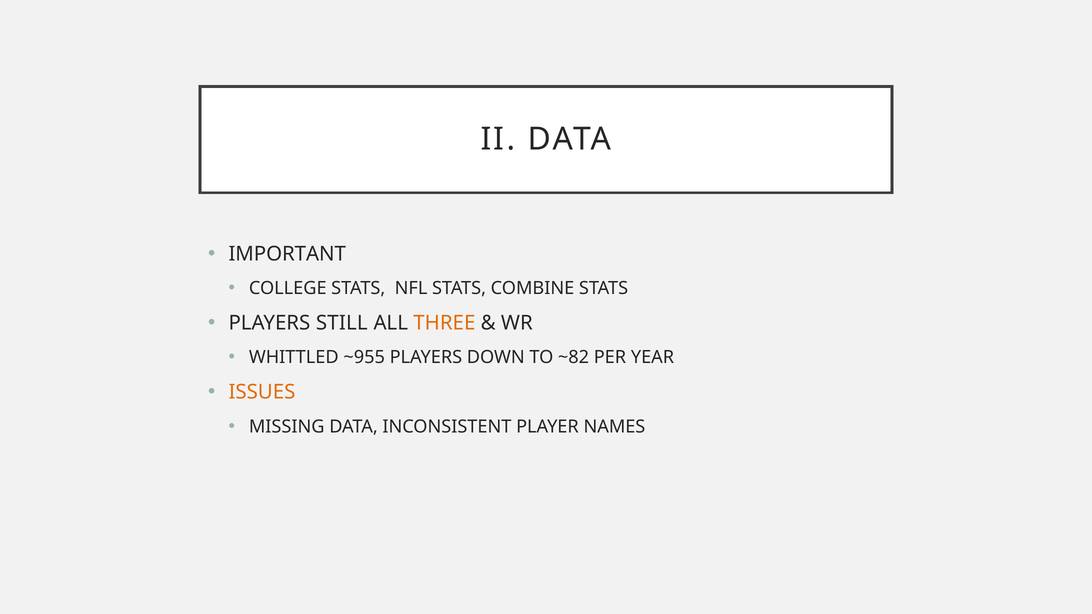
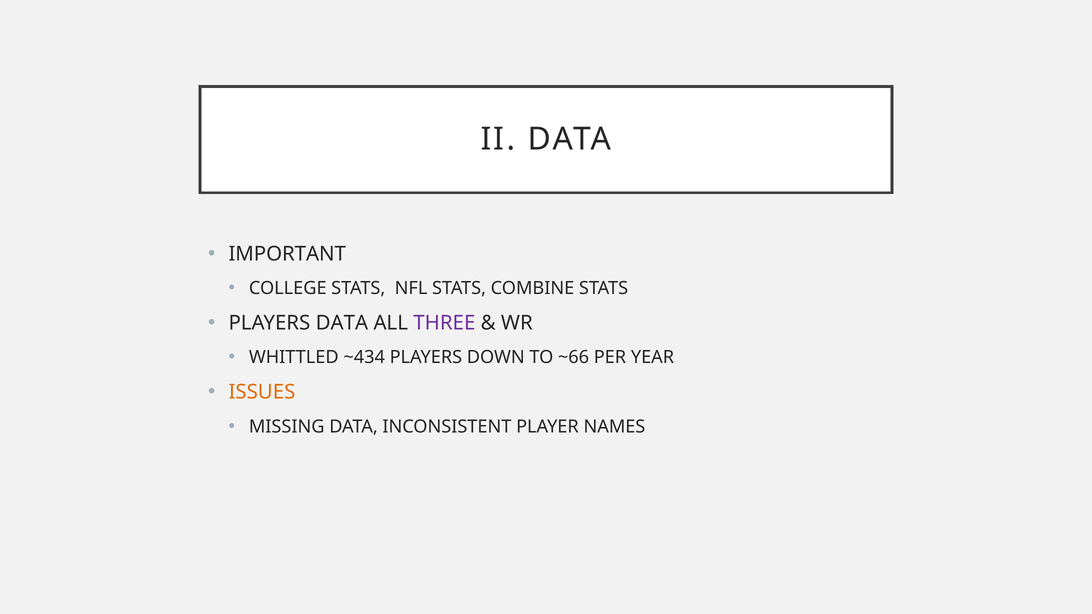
PLAYERS STILL: STILL -> DATA (342, 323)
THREE colour: orange -> purple (444, 323)
~955: ~955 -> ~434 (364, 358)
~82: ~82 -> ~66 (574, 358)
